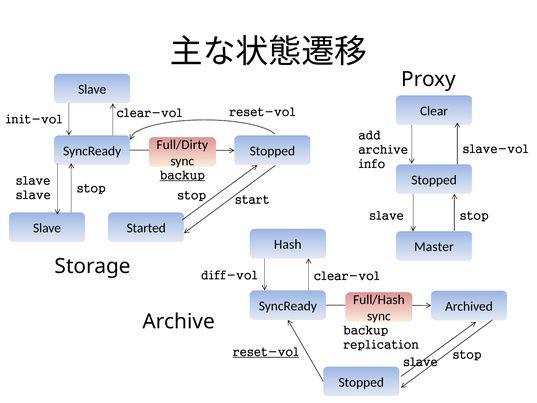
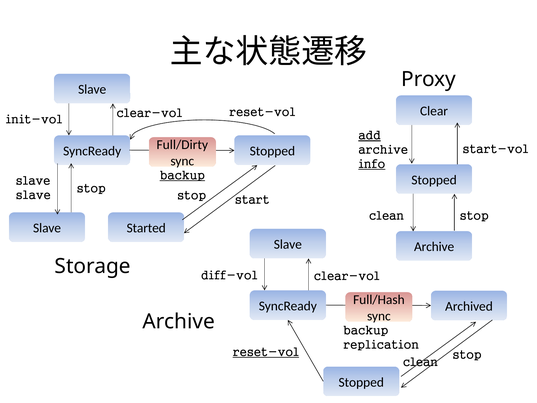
add underline: none -> present (370, 136)
slave-vol: slave-vol -> start-vol (496, 149)
info underline: none -> present (372, 164)
slave: slave -> clean (386, 216)
Hash: Hash -> Slave (288, 244)
Master: Master -> Archive (434, 247)
slave: slave -> clean (420, 362)
